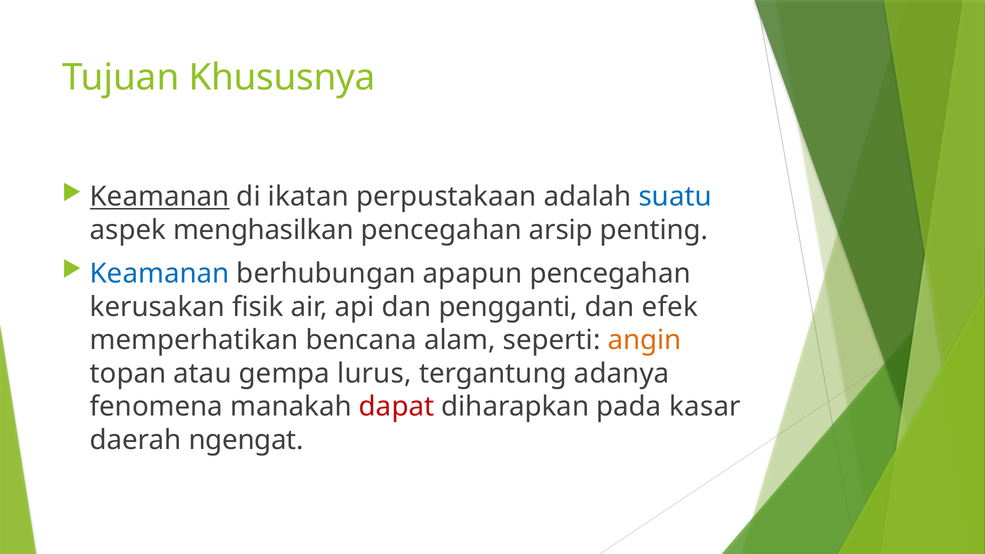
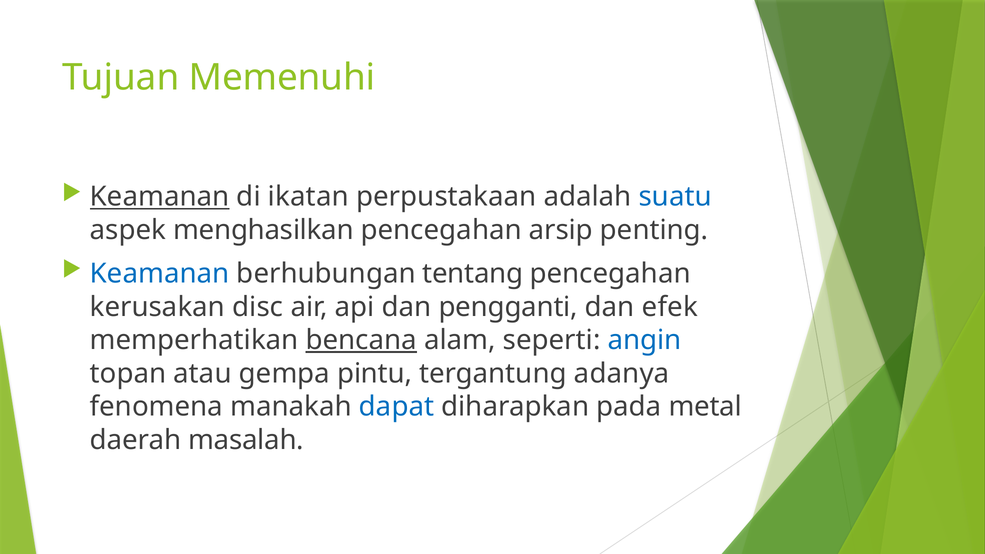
Khususnya: Khususnya -> Memenuhi (282, 78)
apapun: apapun -> tentang (473, 274)
fisik: fisik -> disc (258, 307)
bencana underline: none -> present (361, 340)
angin colour: orange -> blue (645, 340)
lurus: lurus -> pintu (375, 373)
dapat colour: red -> blue (397, 407)
kasar: kasar -> metal (705, 407)
ngengat: ngengat -> masalah (246, 440)
